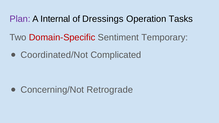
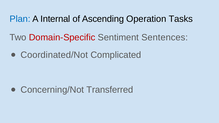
Plan colour: purple -> blue (20, 19)
Dressings: Dressings -> Ascending (103, 19)
Temporary: Temporary -> Sentences (165, 38)
Retrograde: Retrograde -> Transferred (110, 90)
